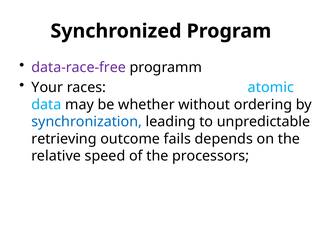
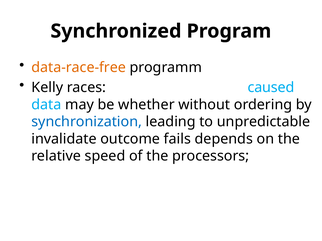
data-race-free colour: purple -> orange (79, 68)
Your: Your -> Kelly (47, 88)
atomic: atomic -> caused (271, 88)
retrieving: retrieving -> invalidate (64, 139)
